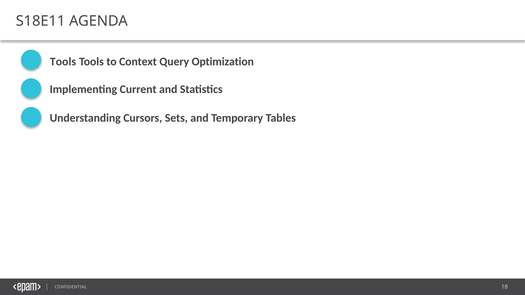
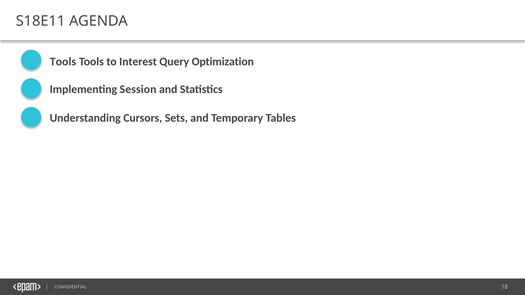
Context: Context -> Interest (138, 62)
Current: Current -> Session (138, 89)
